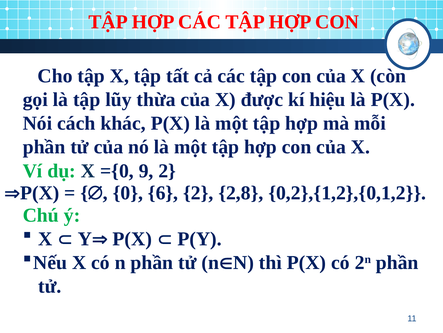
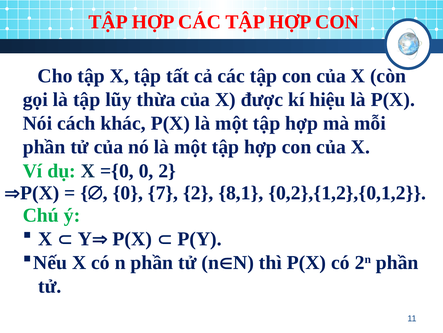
={0 9: 9 -> 0 (146, 170)
6: 6 -> 7 (163, 193)
2,8: 2,8 -> 8,1 (241, 193)
